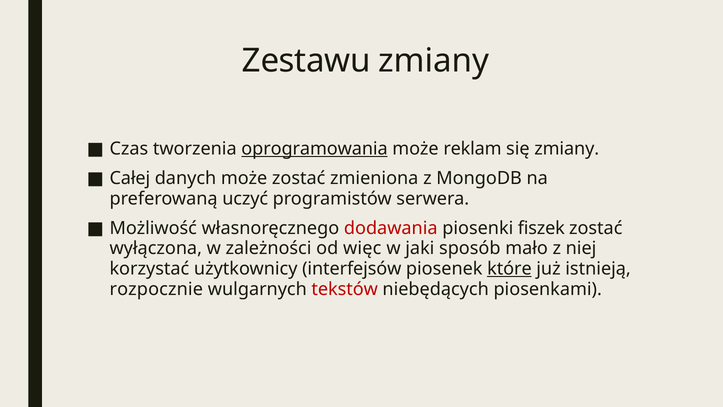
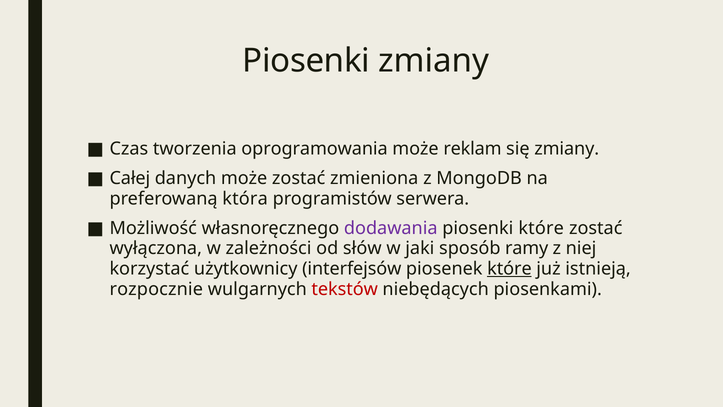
Zestawu: Zestawu -> Piosenki (306, 61)
oprogramowania underline: present -> none (315, 149)
uczyć: uczyć -> która (245, 198)
dodawania colour: red -> purple (391, 228)
piosenki fiszek: fiszek -> które (541, 228)
więc: więc -> słów (362, 248)
mało: mało -> ramy (527, 248)
